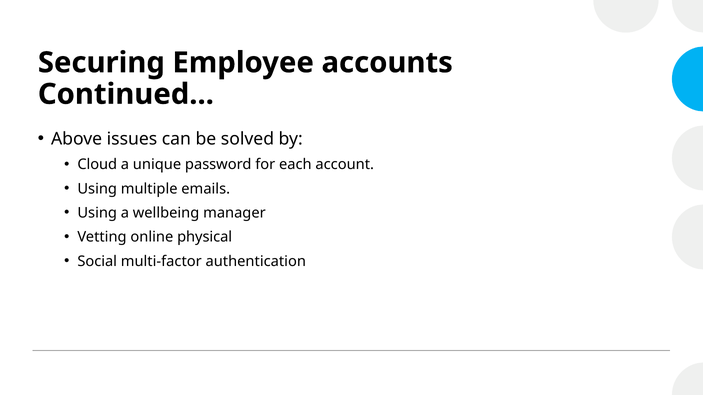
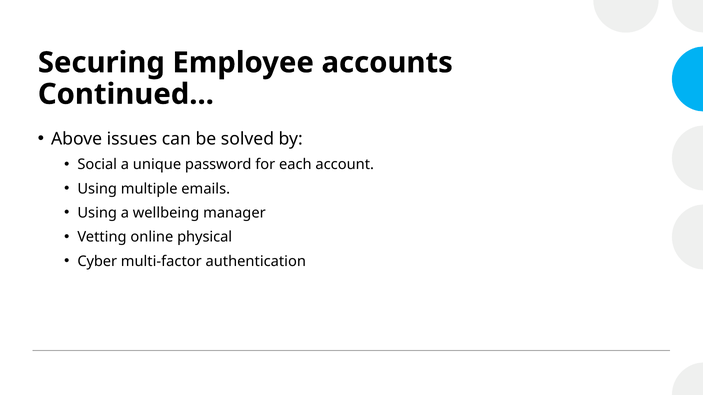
Cloud: Cloud -> Social (97, 165)
Social: Social -> Cyber (97, 262)
